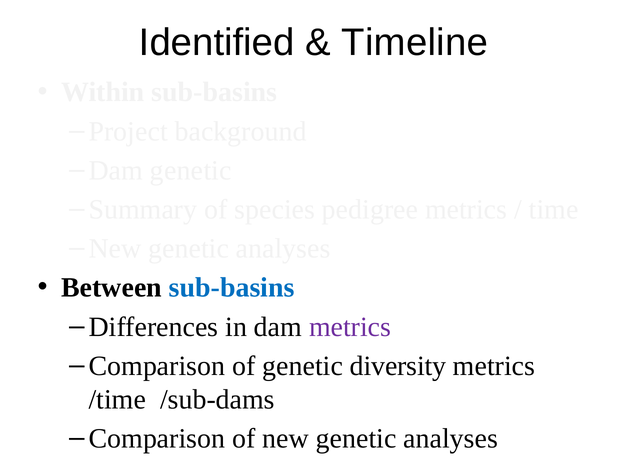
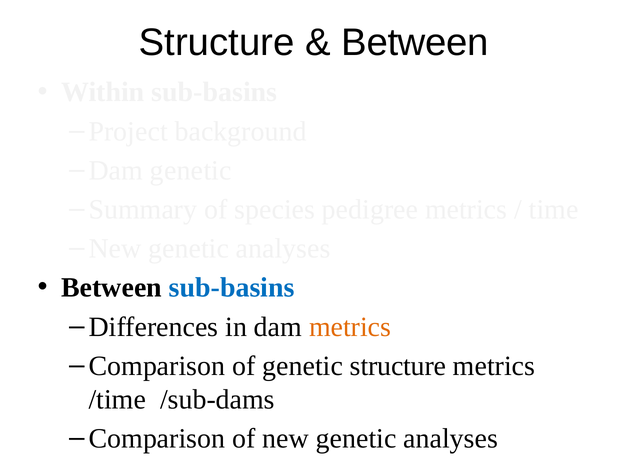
Identified: Identified -> Structure (217, 43)
Timeline: Timeline -> Between (415, 43)
metrics colour: purple -> orange (350, 327)
genetic diversity: diversity -> structure (398, 366)
